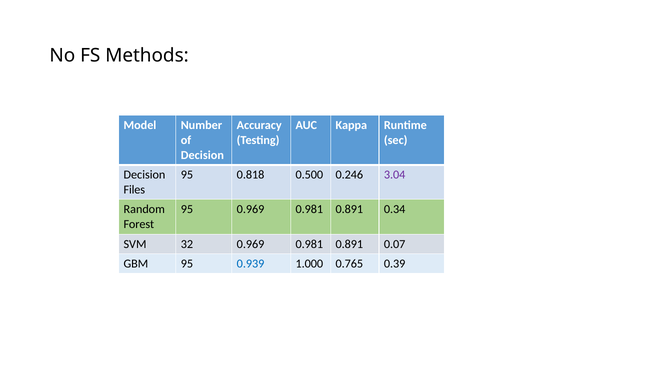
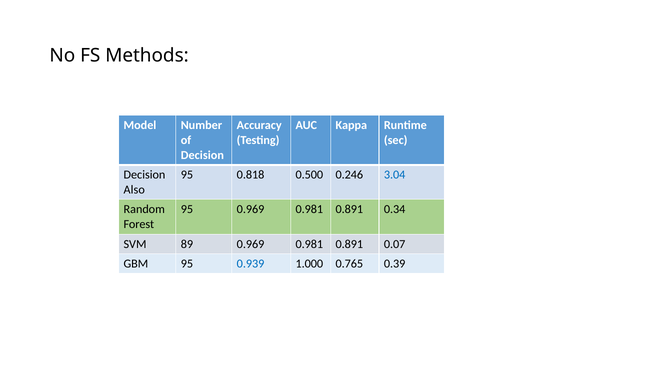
3.04 colour: purple -> blue (395, 175)
Files: Files -> Also (134, 190)
32: 32 -> 89 (187, 244)
